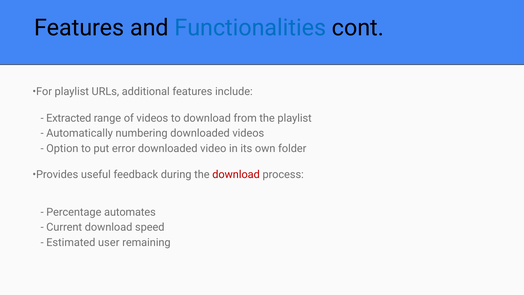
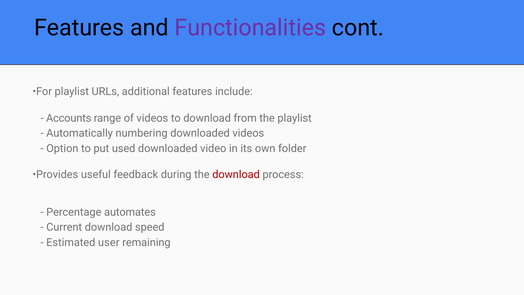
Functionalities colour: blue -> purple (250, 28)
Extracted: Extracted -> Accounts (69, 118)
error: error -> used (124, 148)
